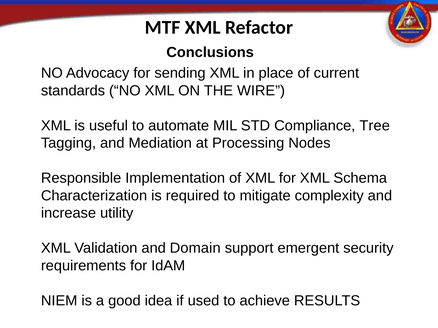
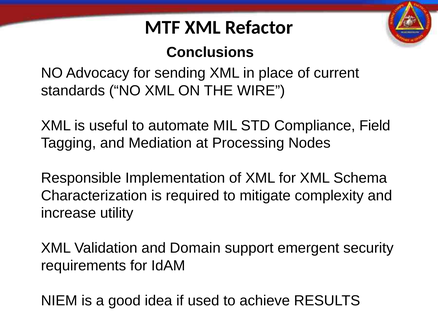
Tree: Tree -> Field (375, 126)
